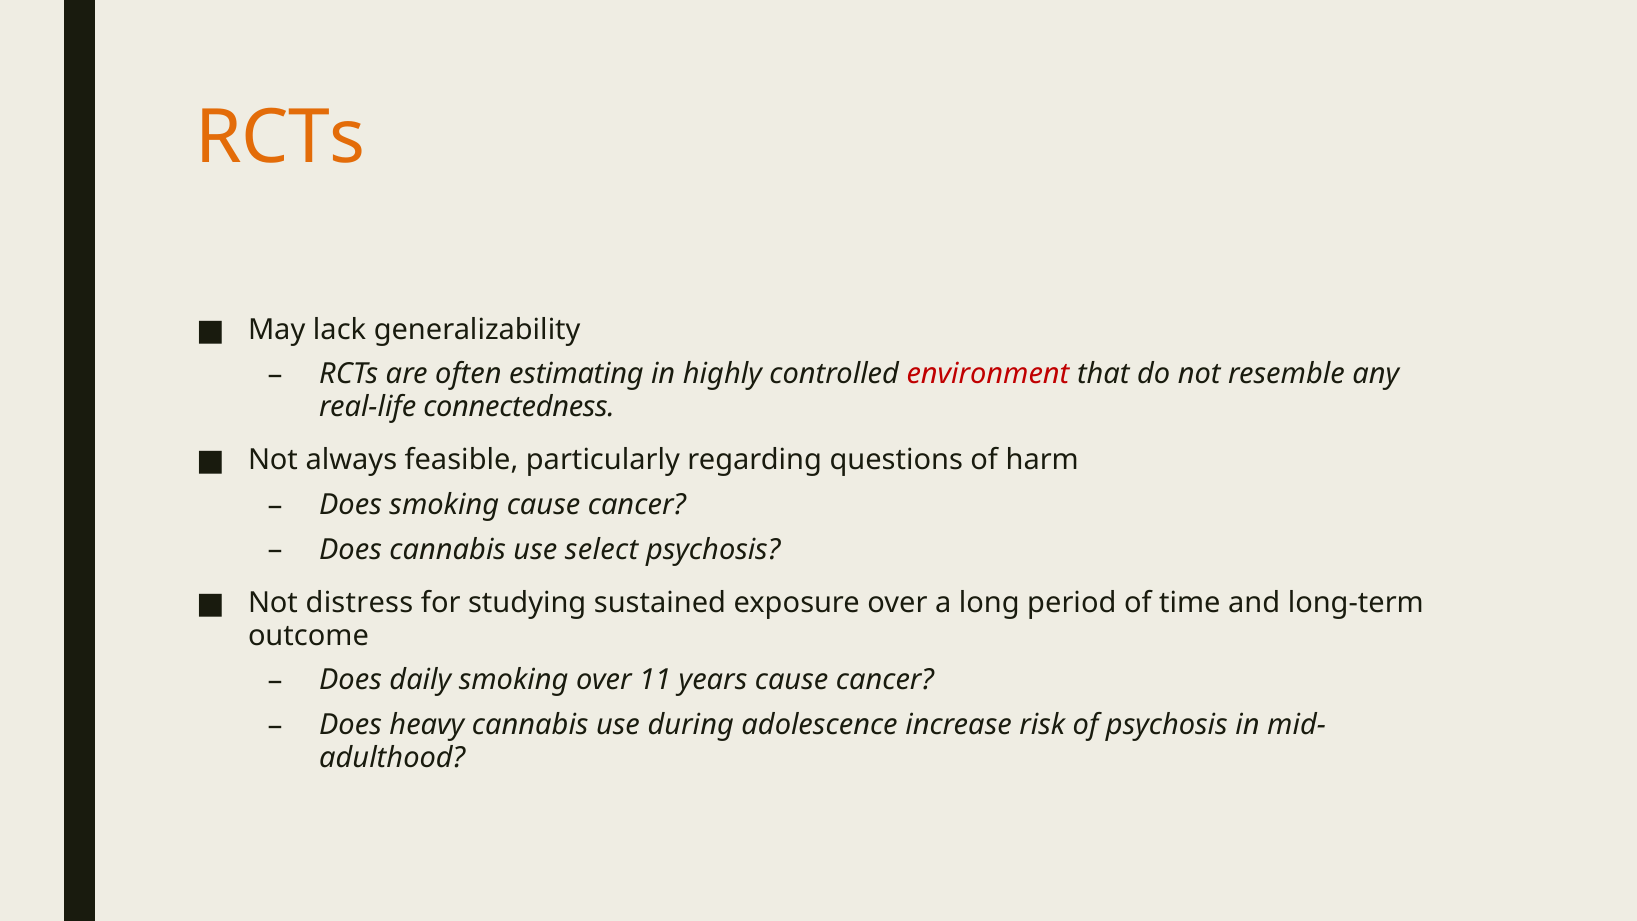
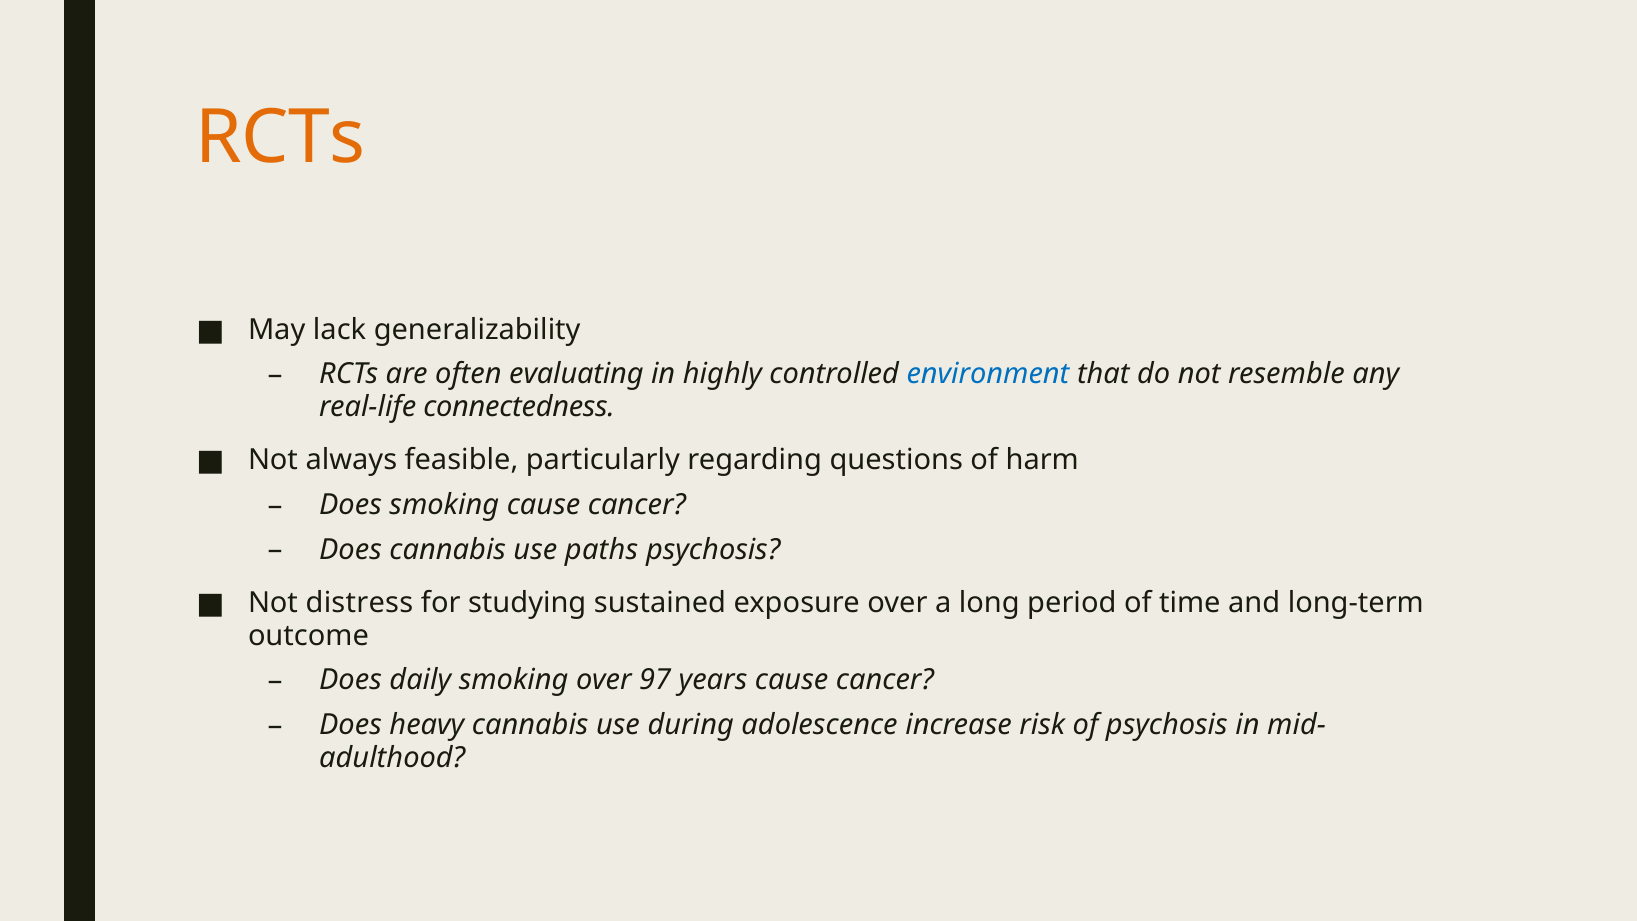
estimating: estimating -> evaluating (576, 374)
environment colour: red -> blue (988, 374)
select: select -> paths (602, 550)
11: 11 -> 97 (655, 680)
